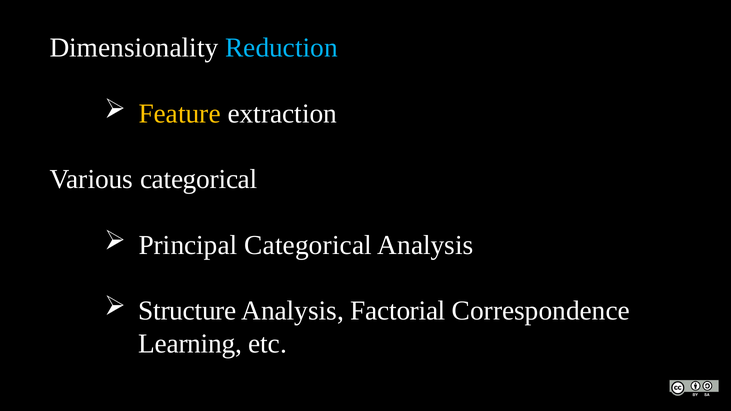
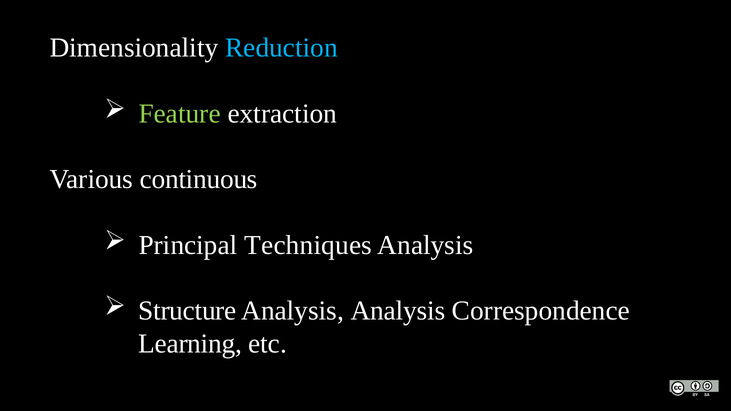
Feature colour: yellow -> light green (180, 114)
Various categorical: categorical -> continuous (199, 179)
Principal Categorical: Categorical -> Techniques (308, 245)
Analysis Factorial: Factorial -> Analysis (398, 311)
